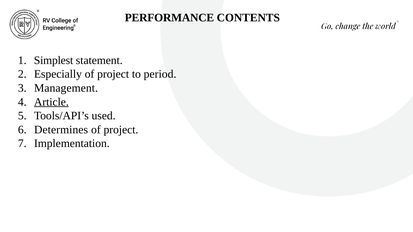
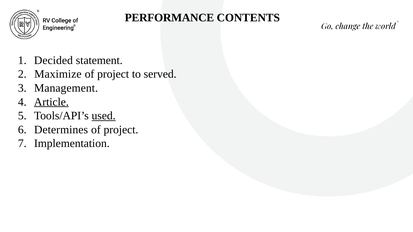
Simplest: Simplest -> Decided (53, 60)
Especially: Especially -> Maximize (58, 74)
period: period -> served (160, 74)
used underline: none -> present (104, 116)
